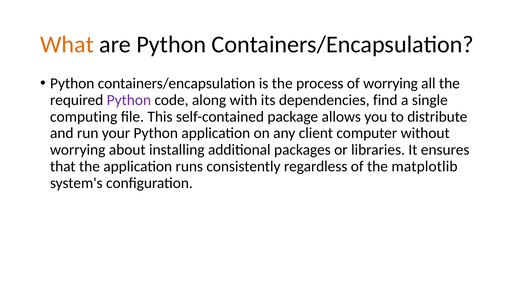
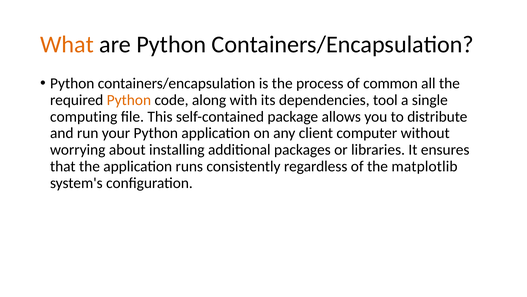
of worrying: worrying -> common (391, 83)
Python colour: purple -> orange (129, 100)
find: find -> tool (385, 100)
